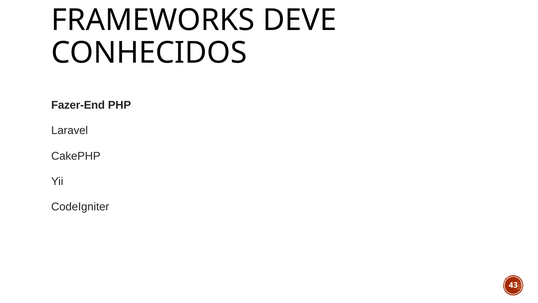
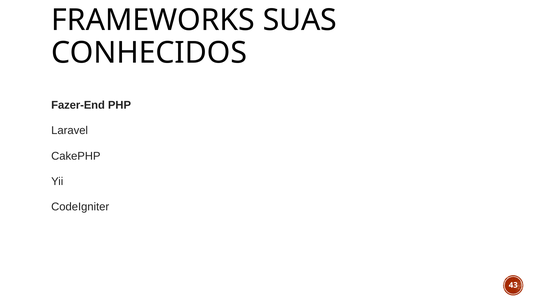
DEVE: DEVE -> SUAS (300, 20)
